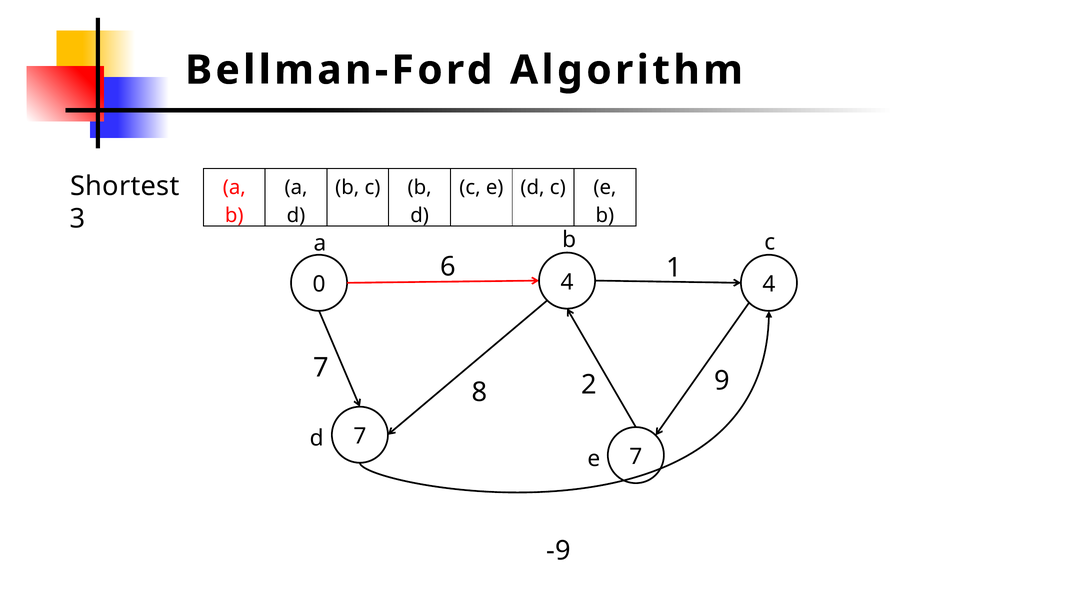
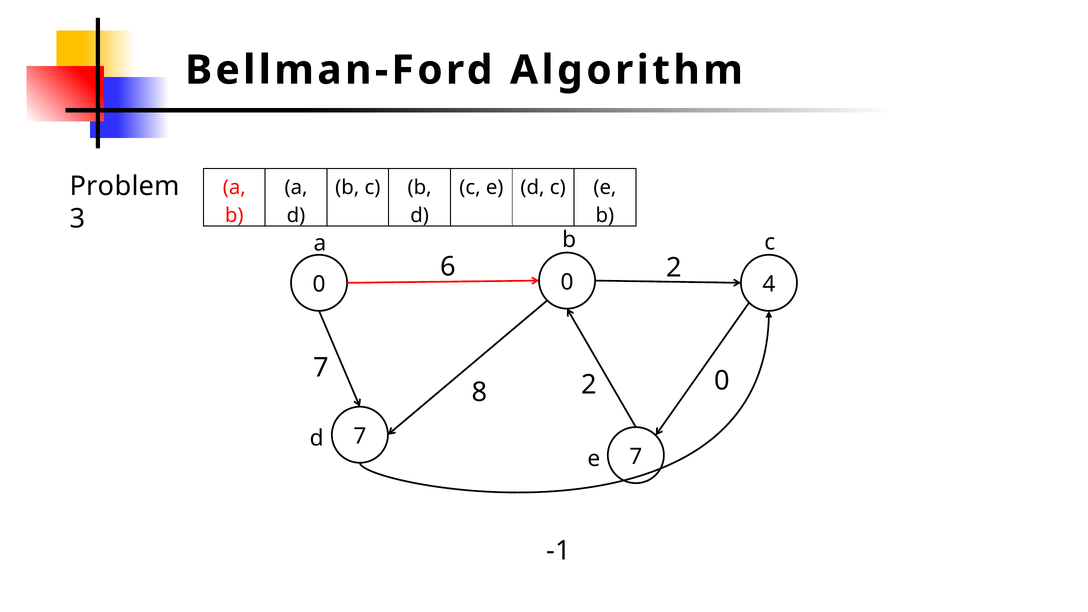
Shortest: Shortest -> Problem (125, 186)
6 1: 1 -> 2 (674, 268)
0 4: 4 -> 0 (567, 282)
8 9: 9 -> 0 (722, 381)
-9: -9 -> -1 (559, 551)
